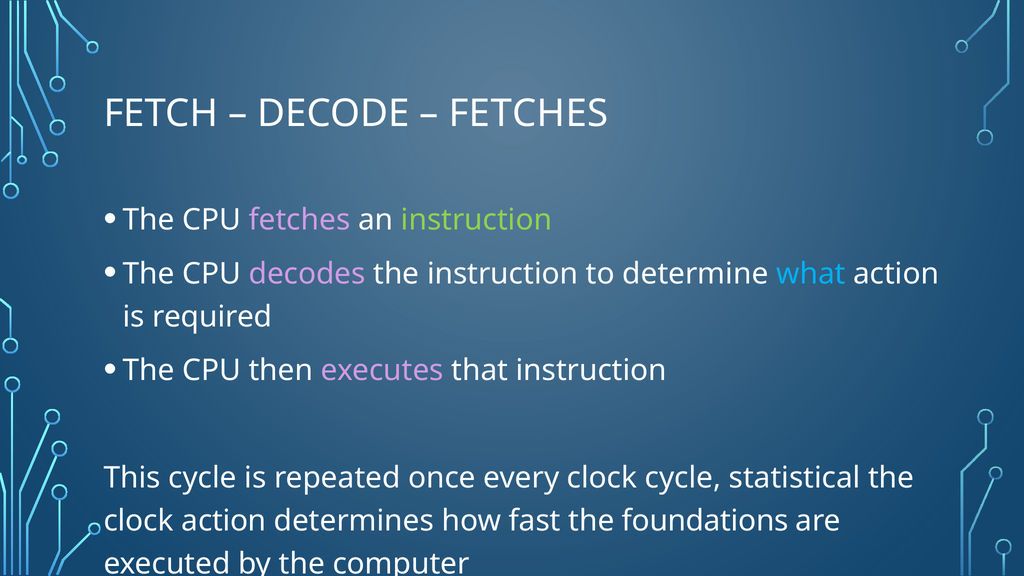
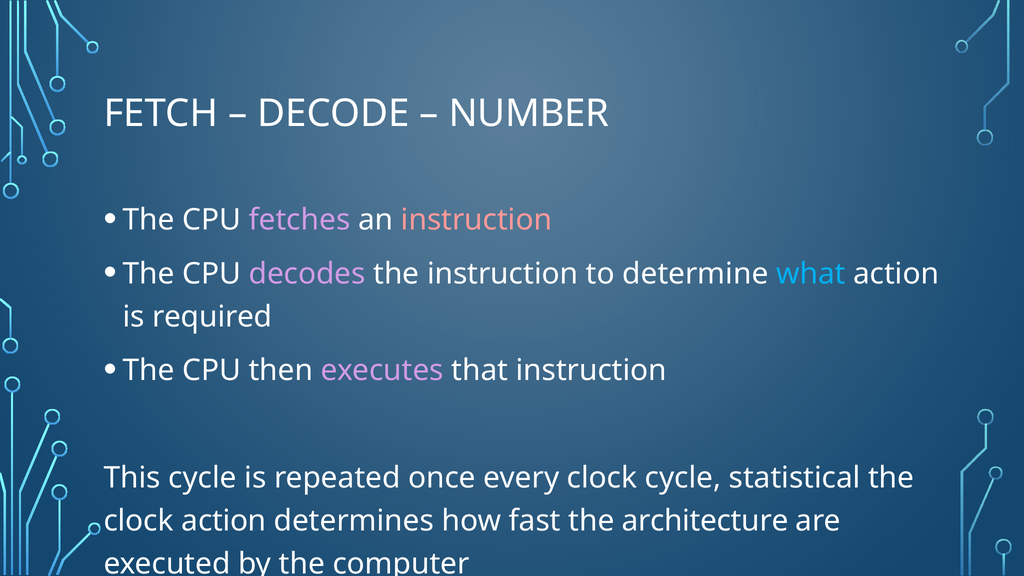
FETCHES: FETCHES -> NUMBER (529, 114)
instruction colour: light green -> pink (476, 220)
foundations: foundations -> architecture (705, 521)
